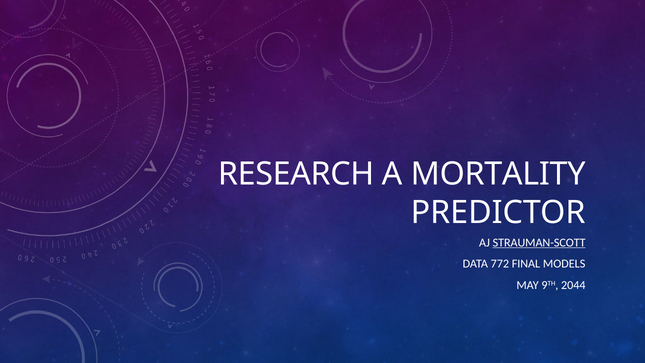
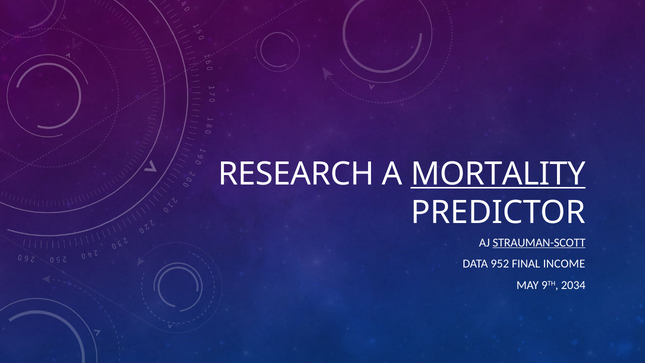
MORTALITY underline: none -> present (498, 174)
772: 772 -> 952 (500, 264)
MODELS: MODELS -> INCOME (564, 264)
2044: 2044 -> 2034 (573, 285)
